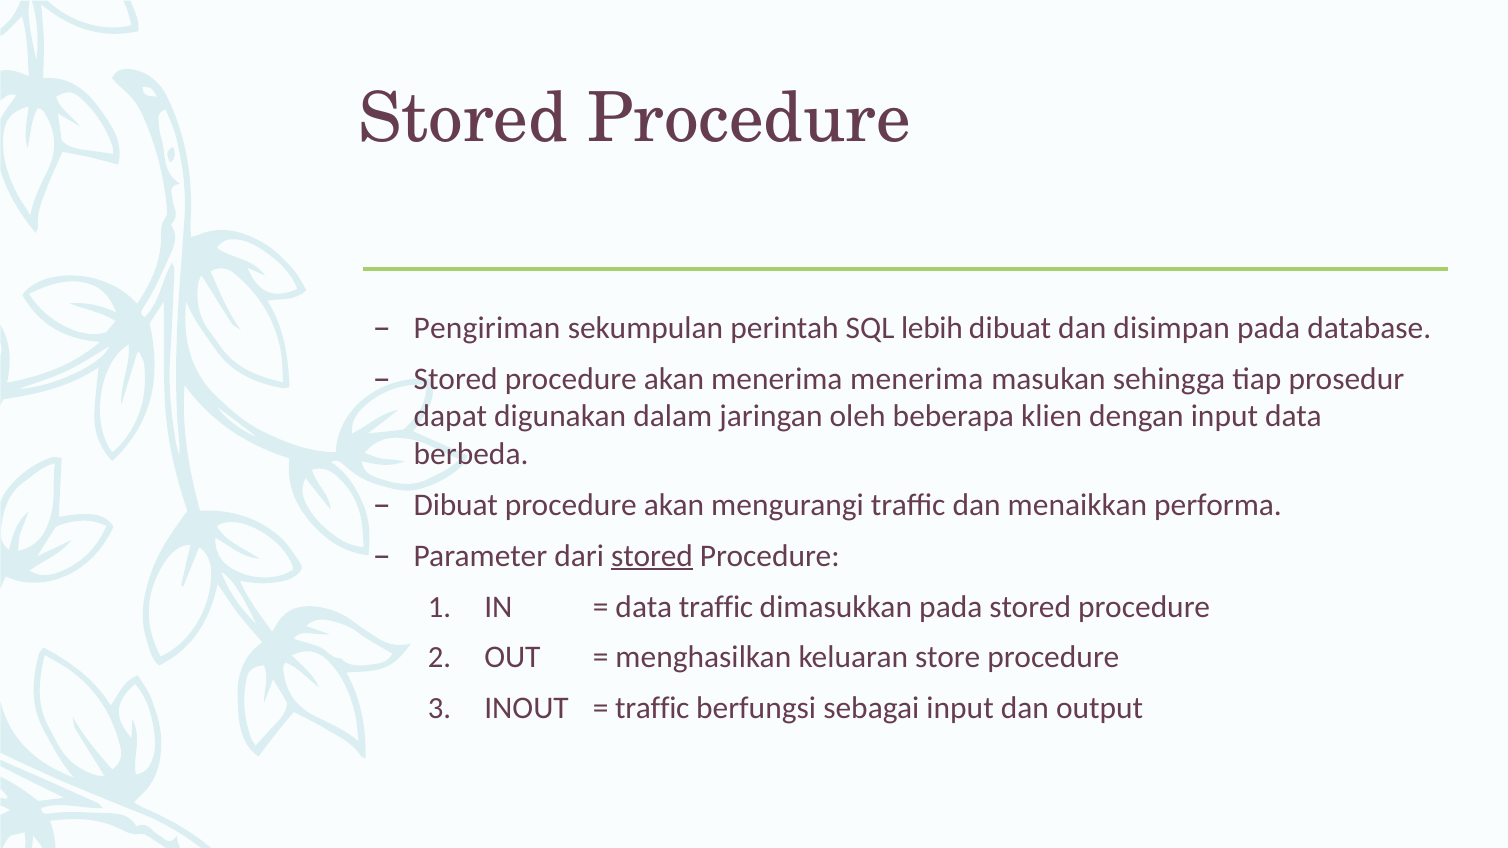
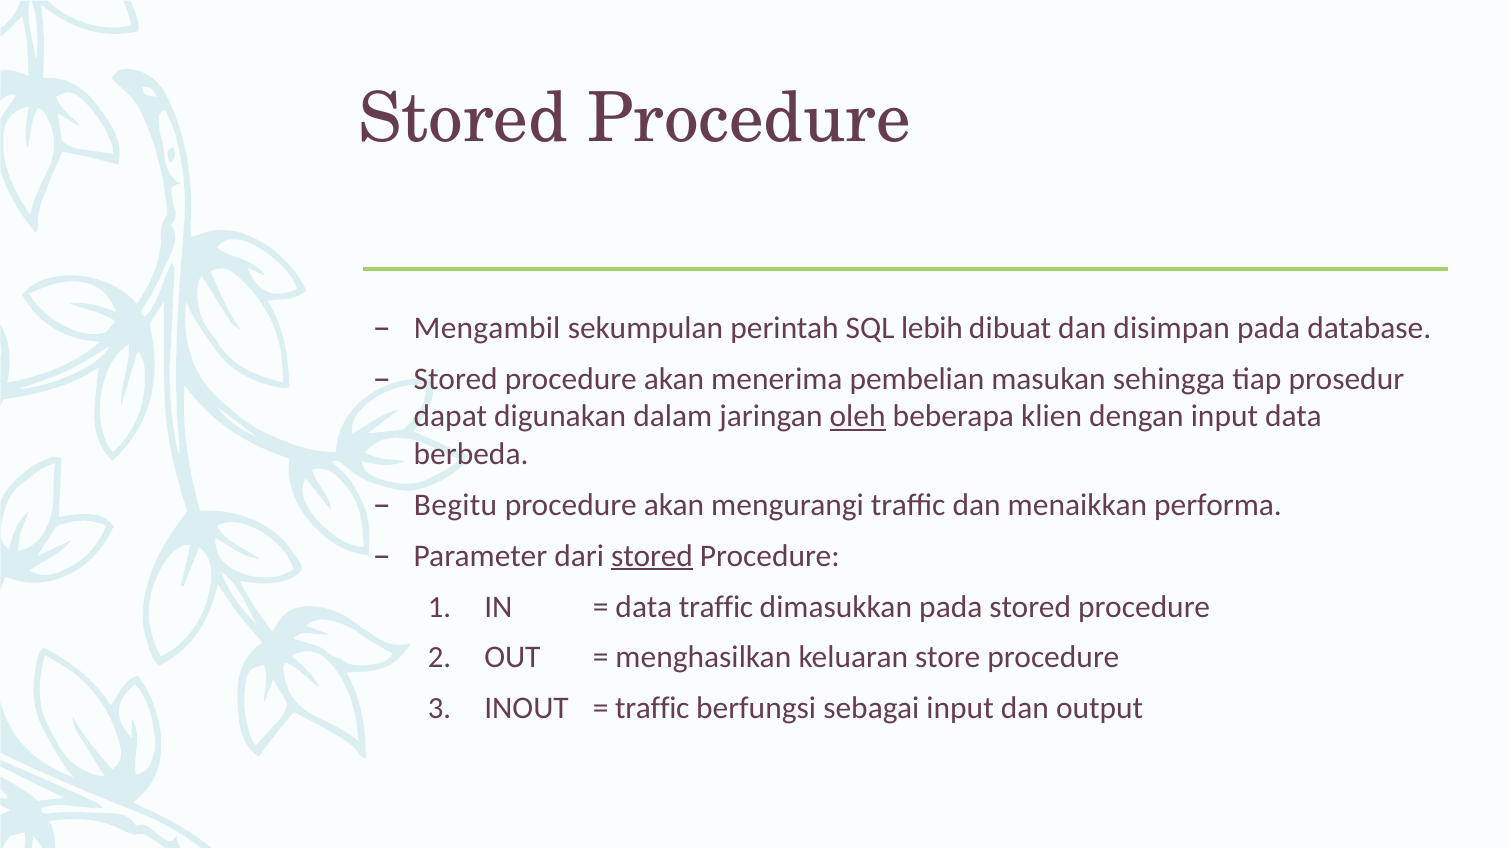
Pengiriman: Pengiriman -> Mengambil (487, 328)
menerima menerima: menerima -> pembelian (917, 379)
oleh underline: none -> present (858, 417)
Dibuat: Dibuat -> Begitu (456, 505)
